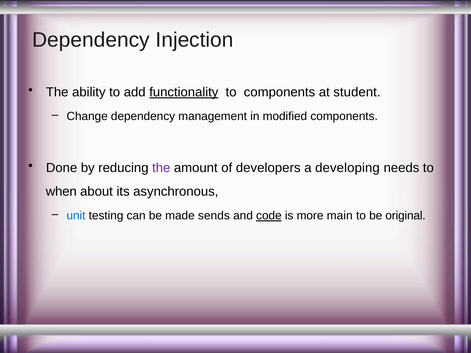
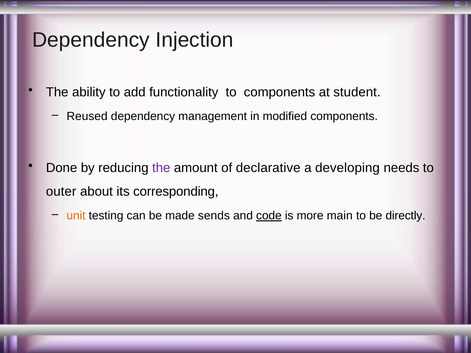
functionality underline: present -> none (184, 92)
Change: Change -> Reused (87, 116)
developers: developers -> declarative (268, 168)
when: when -> outer (61, 192)
asynchronous: asynchronous -> corresponding (176, 192)
unit colour: blue -> orange (76, 216)
original: original -> directly (405, 216)
